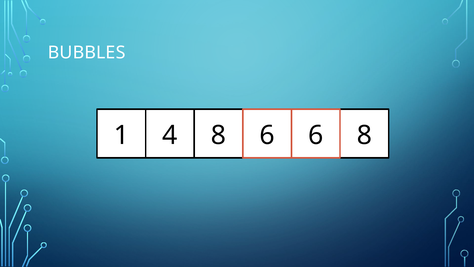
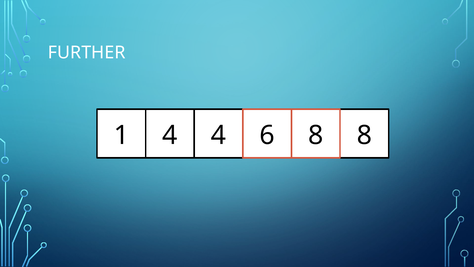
BUBBLES: BUBBLES -> FURTHER (87, 53)
4 8: 8 -> 4 (219, 135)
6 6: 6 -> 8 (316, 135)
